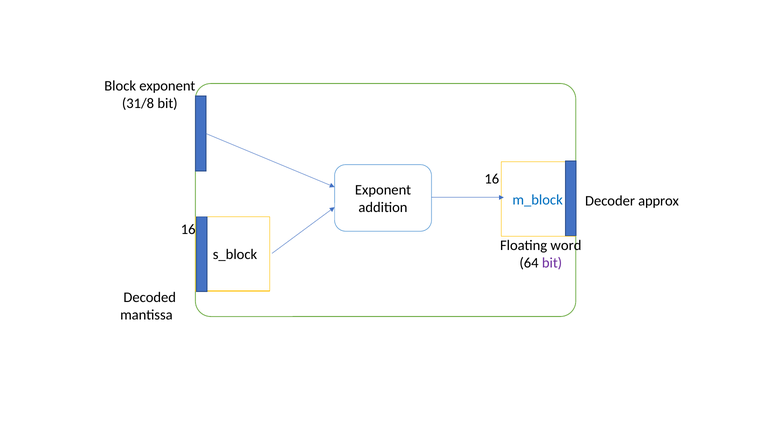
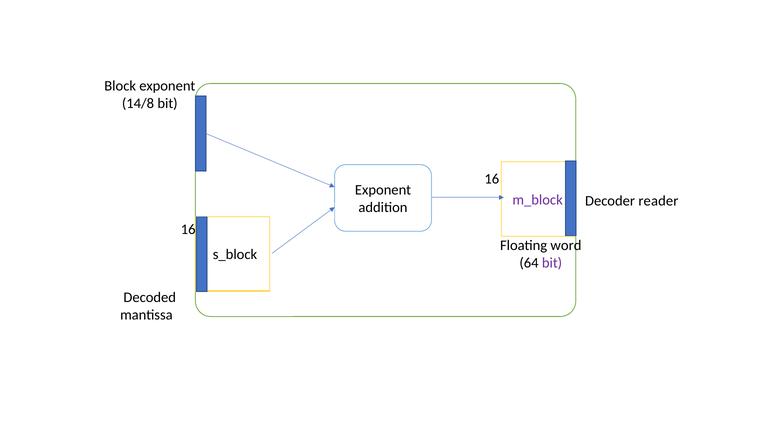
31/8: 31/8 -> 14/8 (138, 104)
m_block colour: blue -> purple (538, 200)
approx: approx -> reader (658, 201)
